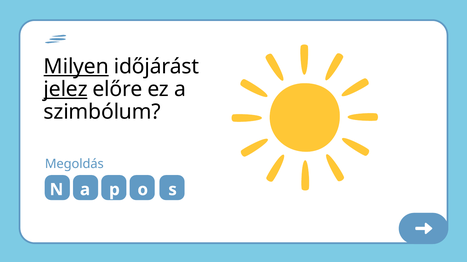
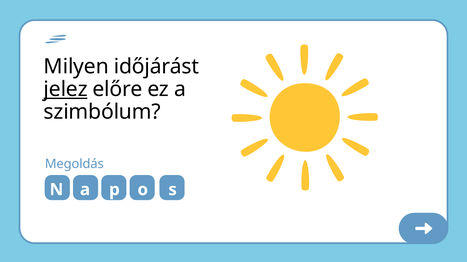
Milyen underline: present -> none (76, 67)
